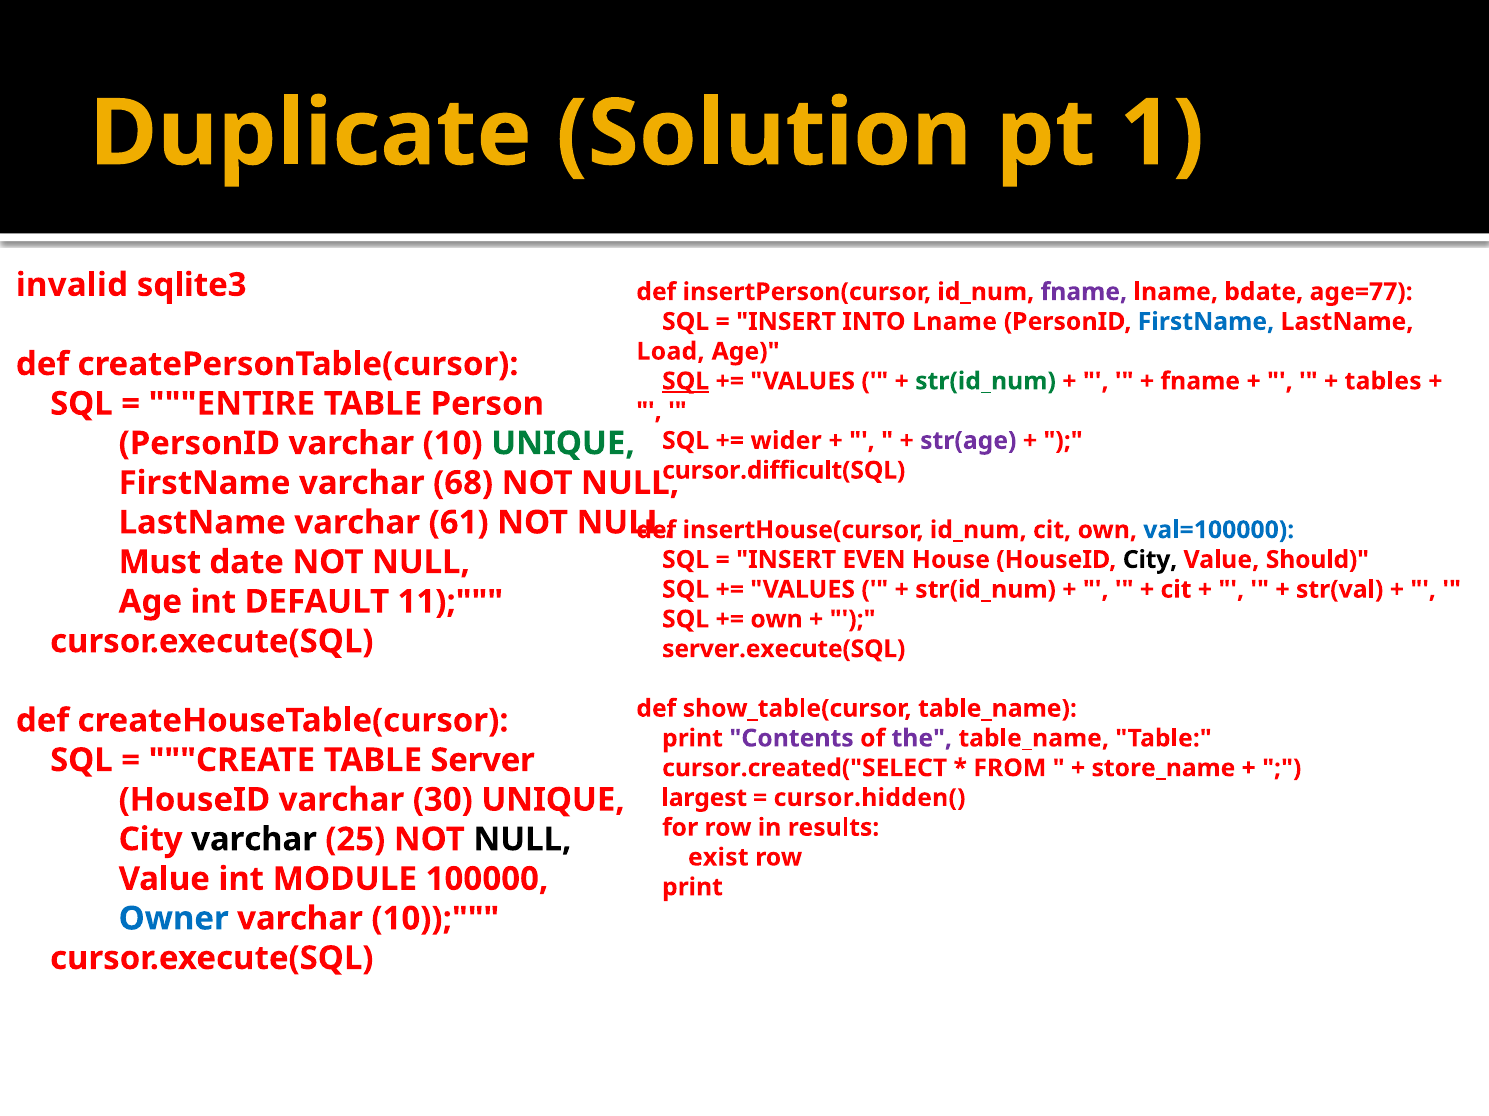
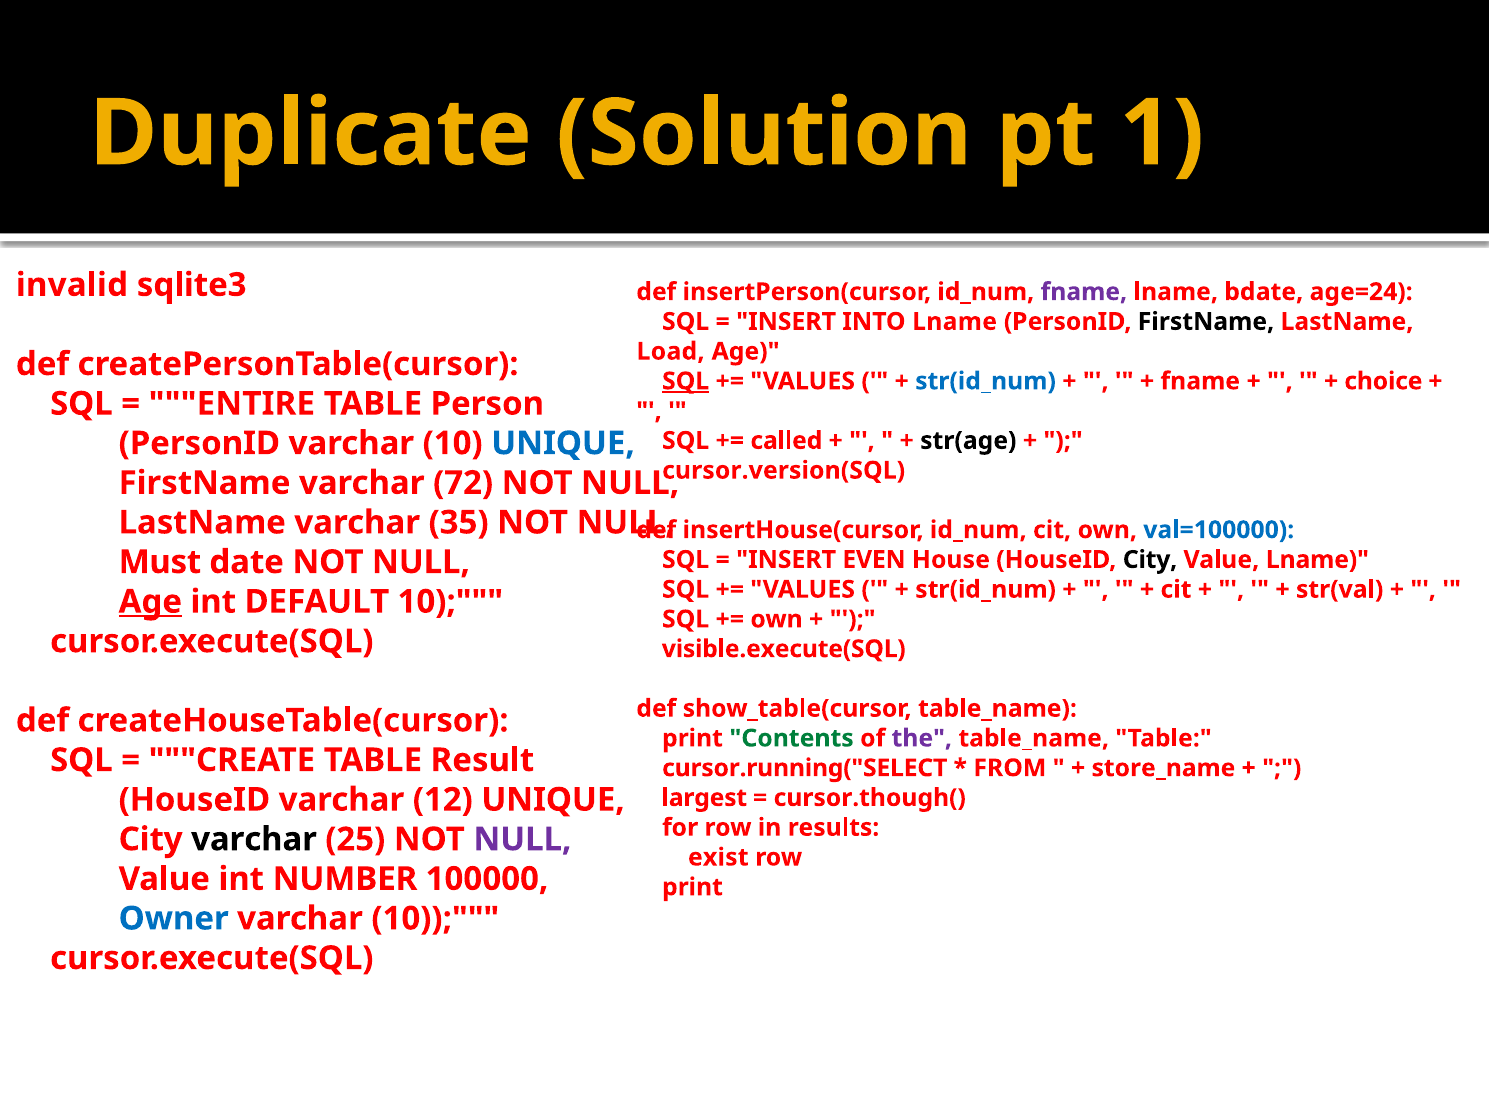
age=77: age=77 -> age=24 (1361, 292)
FirstName colour: blue -> black (1206, 322)
str(id_num colour: green -> blue (986, 381)
tables: tables -> choice (1383, 381)
wider: wider -> called (786, 441)
str(age colour: purple -> black (968, 441)
UNIQUE colour: green -> blue (563, 444)
cursor.difficult(SQL: cursor.difficult(SQL -> cursor.version(SQL (784, 471)
68: 68 -> 72 (463, 483)
61: 61 -> 35 (459, 523)
Value Should: Should -> Lname (1317, 560)
Age underline: none -> present (150, 602)
DEFAULT 11: 11 -> 10 (450, 602)
server.execute(SQL: server.execute(SQL -> visible.execute(SQL (784, 649)
Contents colour: purple -> green (792, 739)
Server: Server -> Result (482, 761)
cursor.created("SELECT: cursor.created("SELECT -> cursor.running("SELECT (805, 769)
cursor.hidden(: cursor.hidden( -> cursor.though( (870, 798)
30: 30 -> 12 (443, 800)
NULL colour: black -> purple (522, 840)
MODULE: MODULE -> NUMBER (345, 880)
